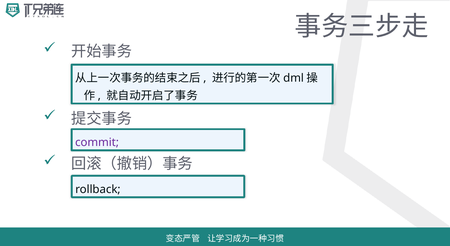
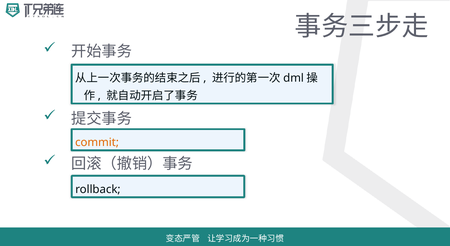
commit colour: purple -> orange (97, 143)
